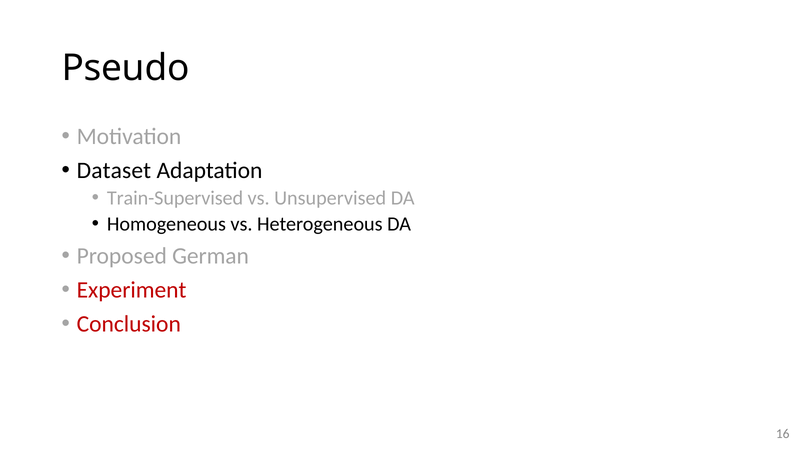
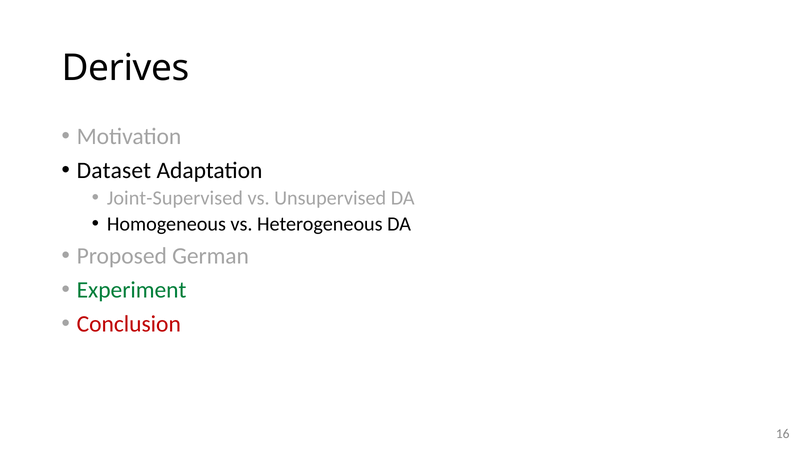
Pseudo: Pseudo -> Derives (126, 68)
Train-Supervised: Train-Supervised -> Joint-Supervised (175, 198)
Experiment colour: red -> green (132, 290)
